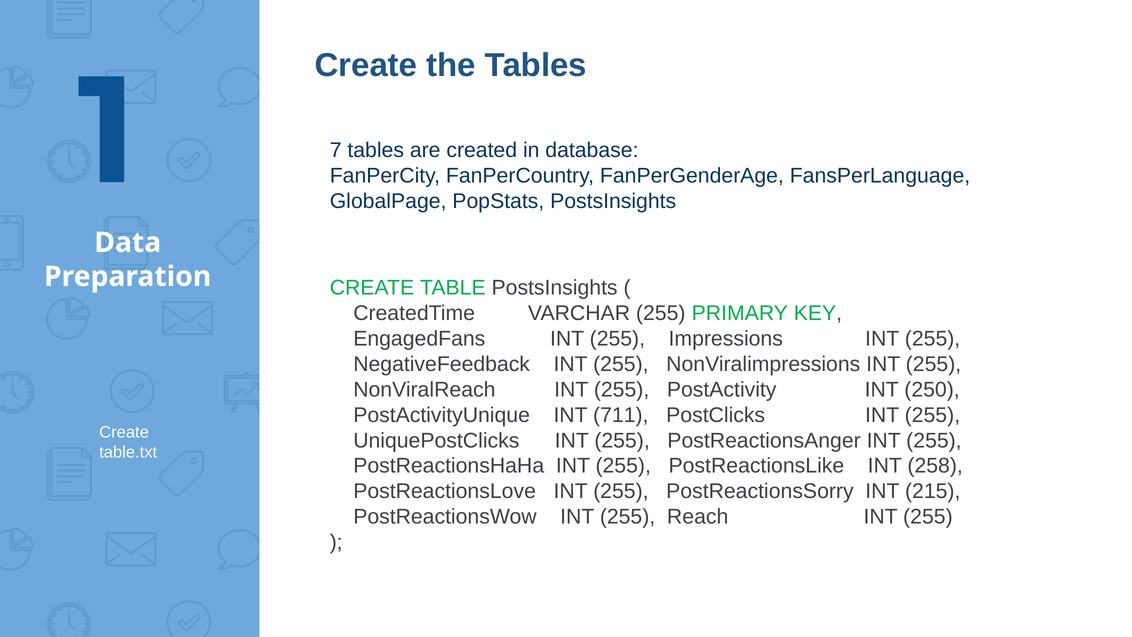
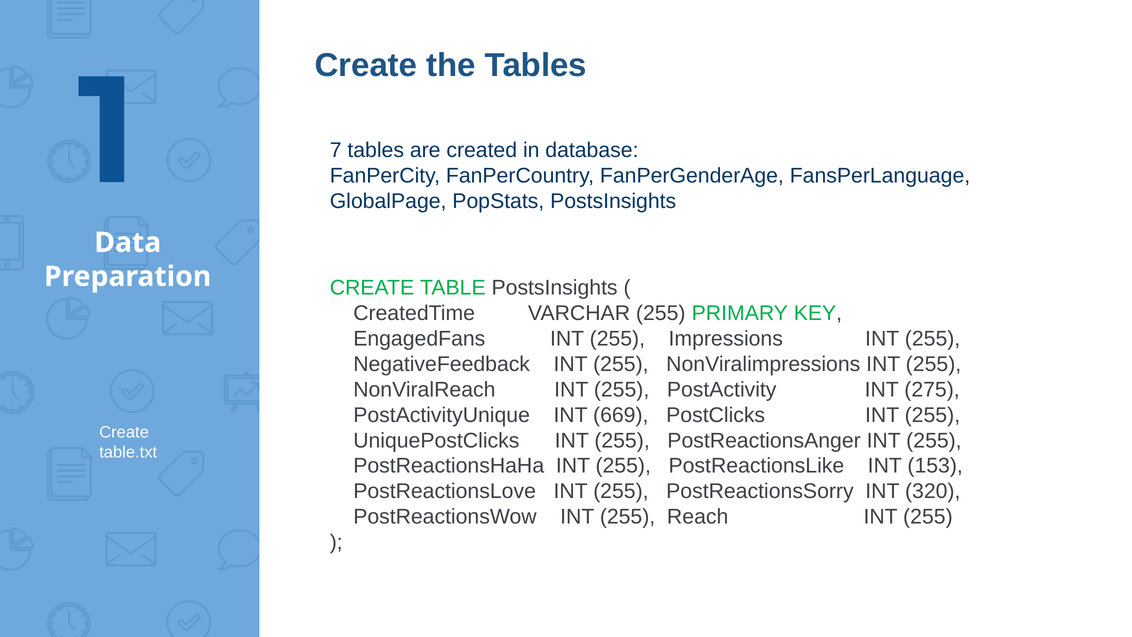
250: 250 -> 275 (932, 389)
711: 711 -> 669 (621, 415)
258: 258 -> 153 (935, 466)
215: 215 -> 320 (933, 491)
